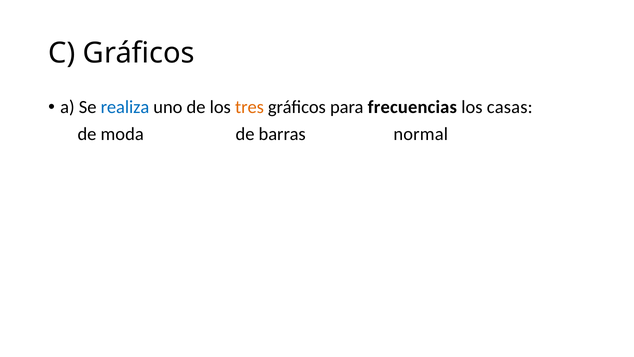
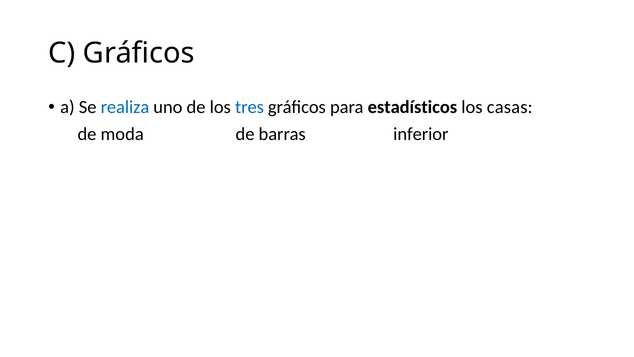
tres colour: orange -> blue (249, 107)
frecuencias: frecuencias -> estadísticos (412, 107)
normal: normal -> inferior (421, 134)
